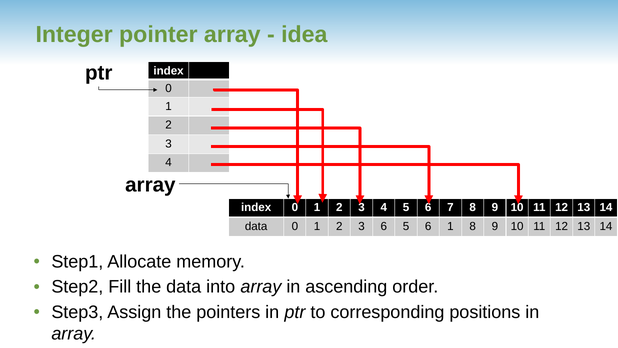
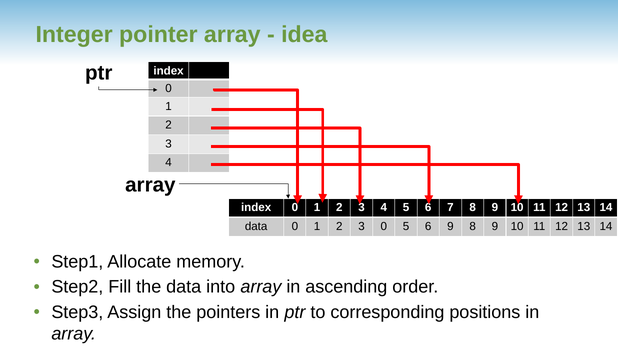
3 6: 6 -> 0 (384, 226)
6 1: 1 -> 9 (450, 226)
